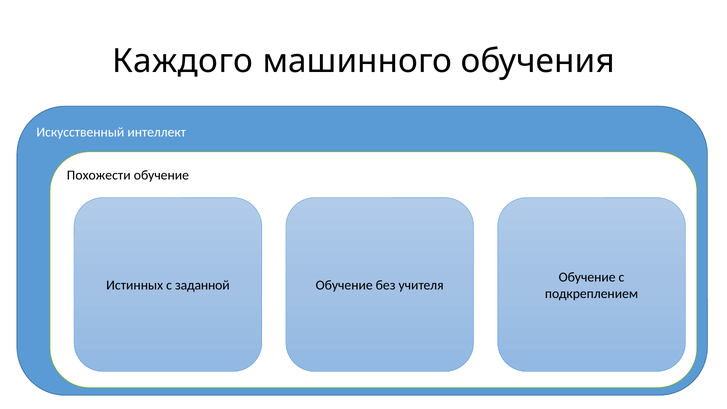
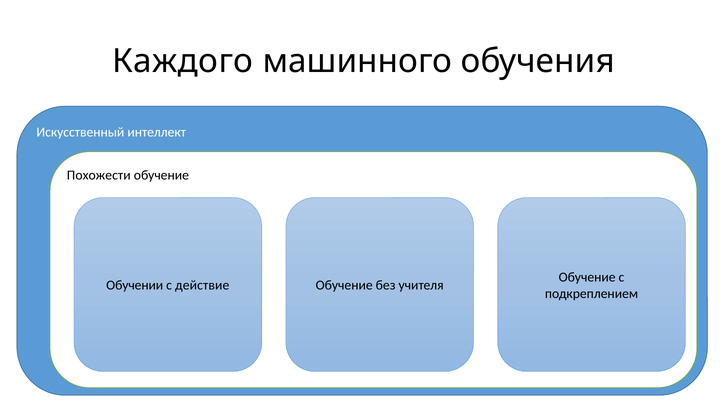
Истинных: Истинных -> Обучении (135, 285)
заданной: заданной -> действие (202, 285)
